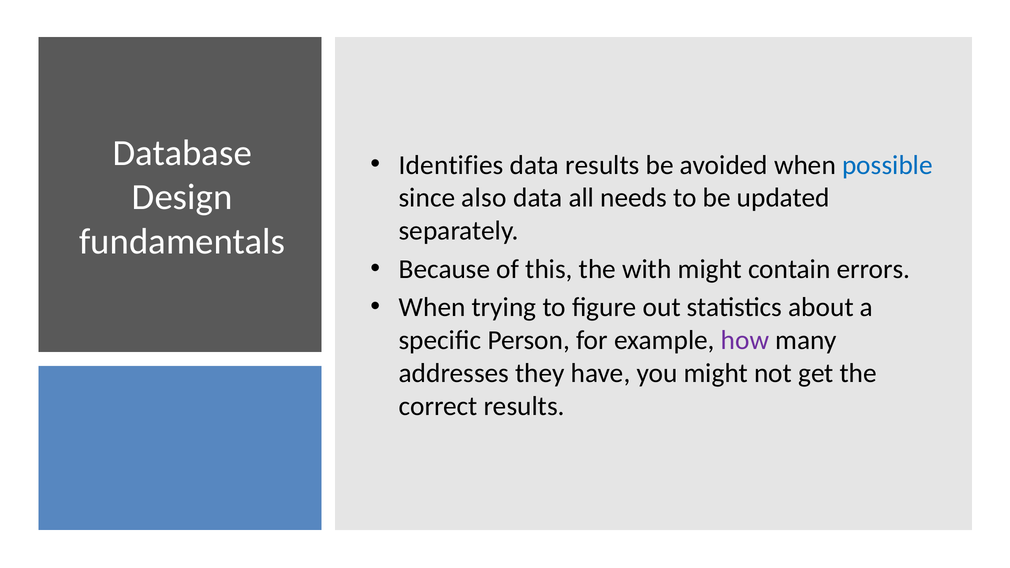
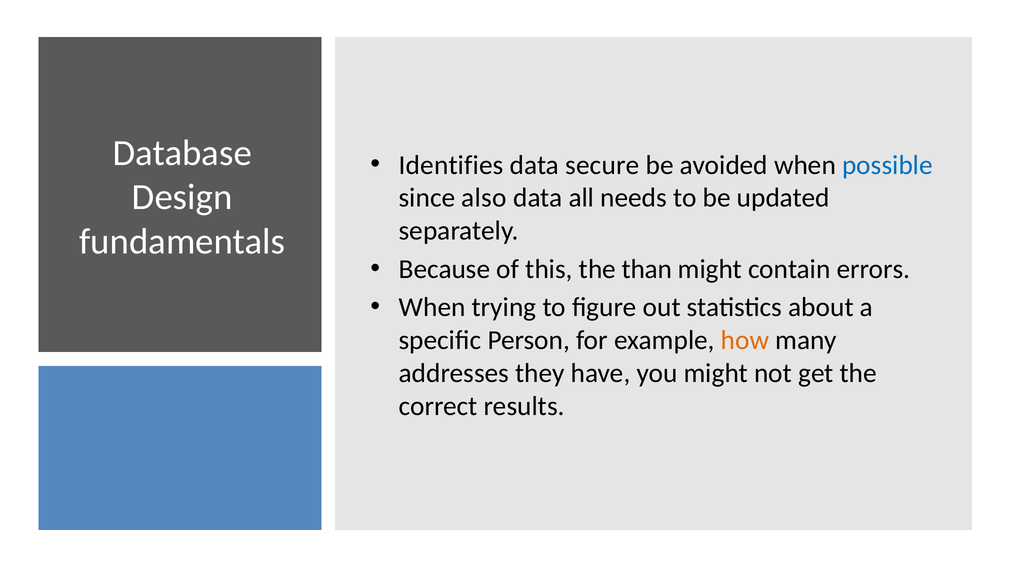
data results: results -> secure (602, 165)
with: with -> than (647, 269)
how colour: purple -> orange (745, 340)
